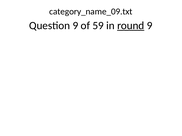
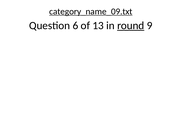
category_name_09.txt underline: none -> present (91, 11)
Question 9: 9 -> 6 (75, 26)
59: 59 -> 13 (98, 26)
